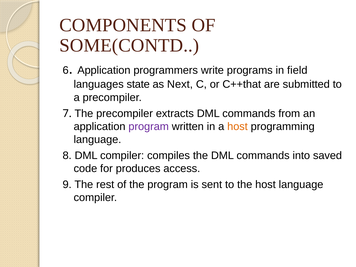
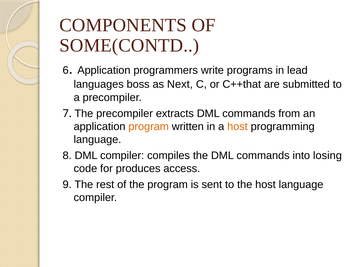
field: field -> lead (297, 70)
state: state -> boss (138, 84)
program colour: purple -> orange (149, 126)
saved: saved -> losing (327, 156)
